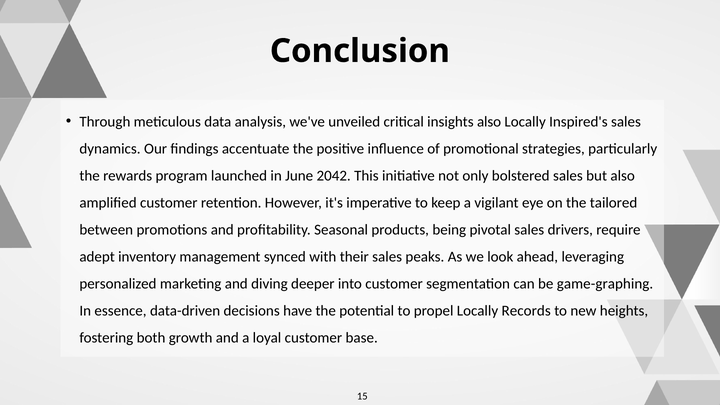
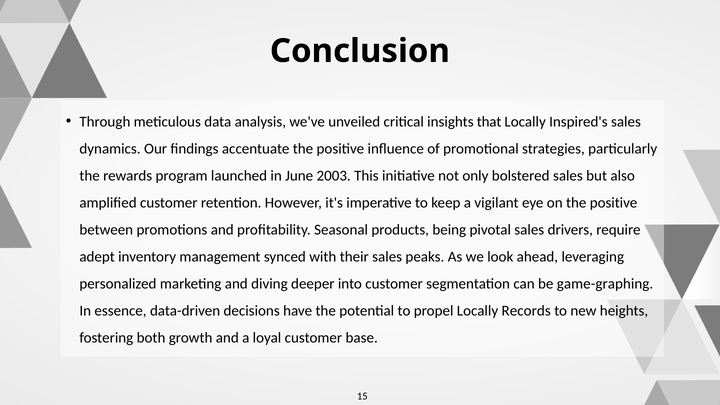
insights also: also -> that (489, 122)
2042: 2042 -> 2003 (334, 176)
on the tailored: tailored -> positive (614, 203)
